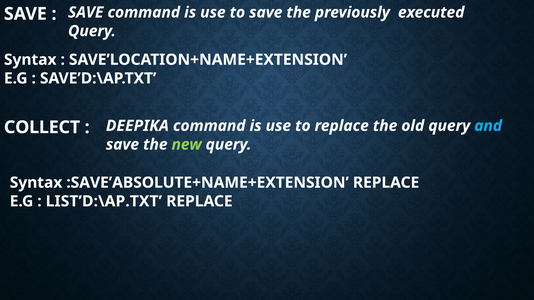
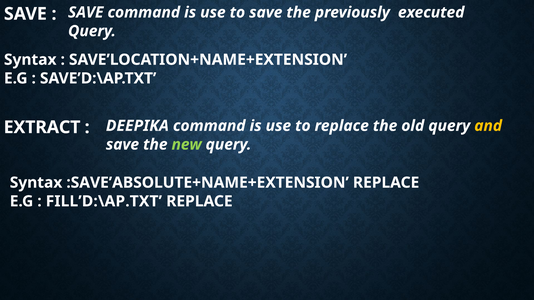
COLLECT: COLLECT -> EXTRACT (42, 127)
and colour: light blue -> yellow (488, 126)
LIST’D:\AP.TXT: LIST’D:\AP.TXT -> FILL’D:\AP.TXT (104, 201)
